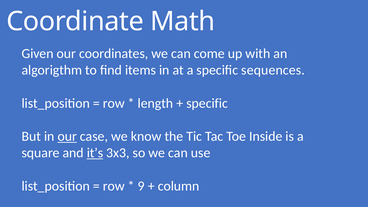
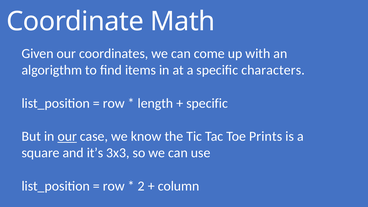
sequences: sequences -> characters (273, 70)
Inside: Inside -> Prints (266, 136)
it’s underline: present -> none (95, 153)
9: 9 -> 2 (141, 186)
